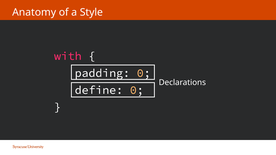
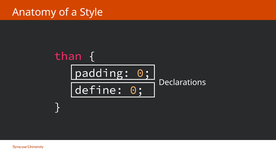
with: with -> than (68, 56)
